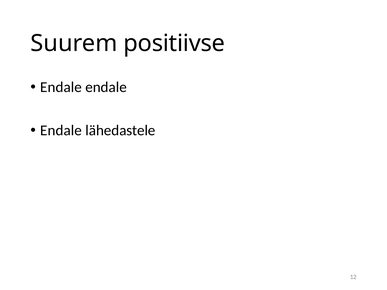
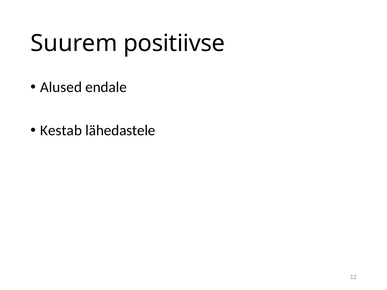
Endale: Endale -> Alused (61, 87)
Endale: Endale -> Kestab (61, 131)
